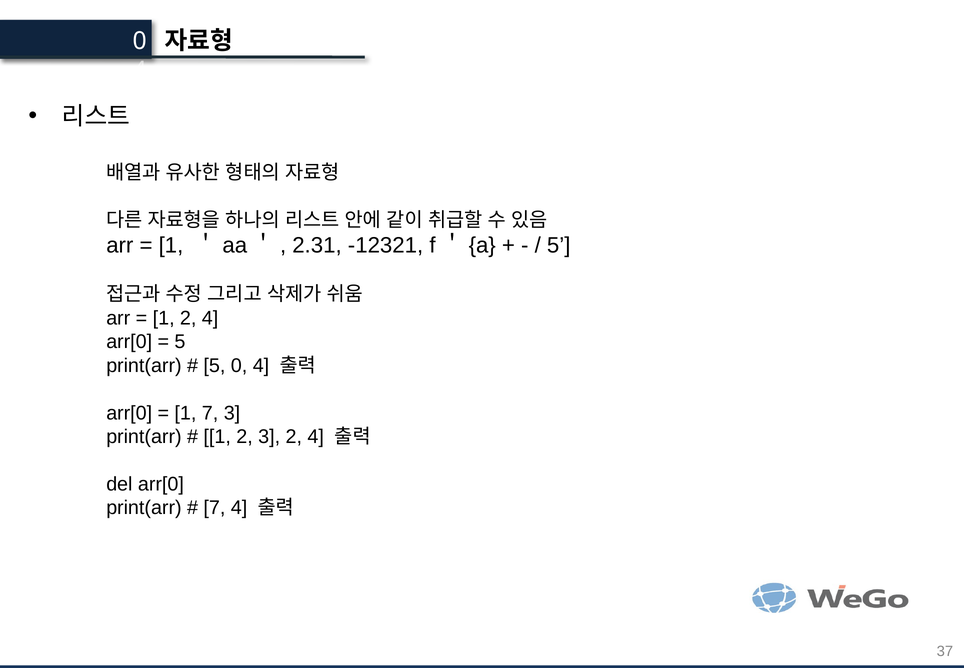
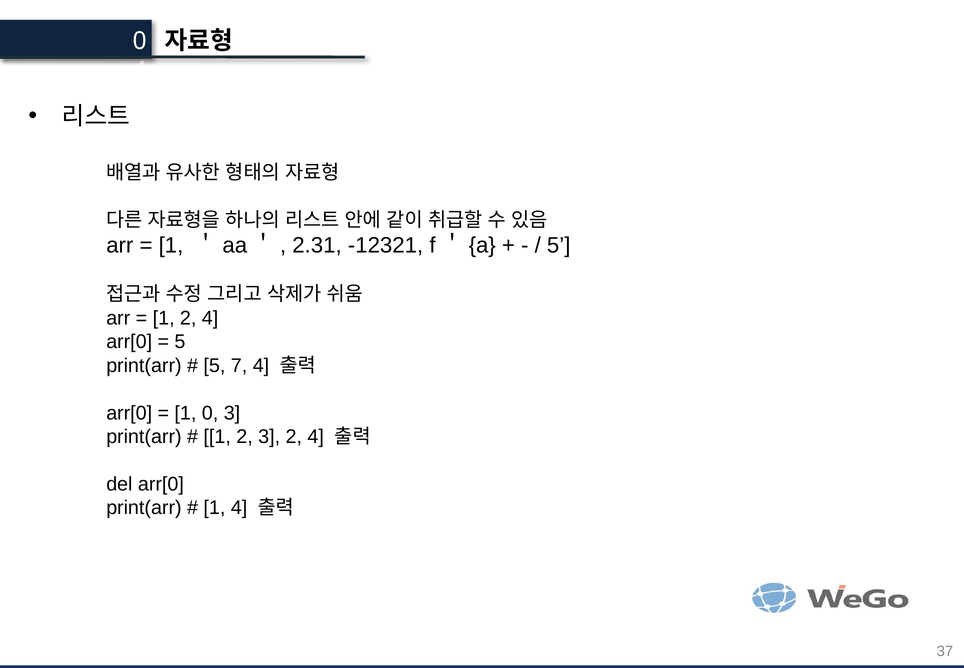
5 0: 0 -> 7 (239, 365)
1 7: 7 -> 0 (210, 413)
7: 7 -> 1 (214, 507)
